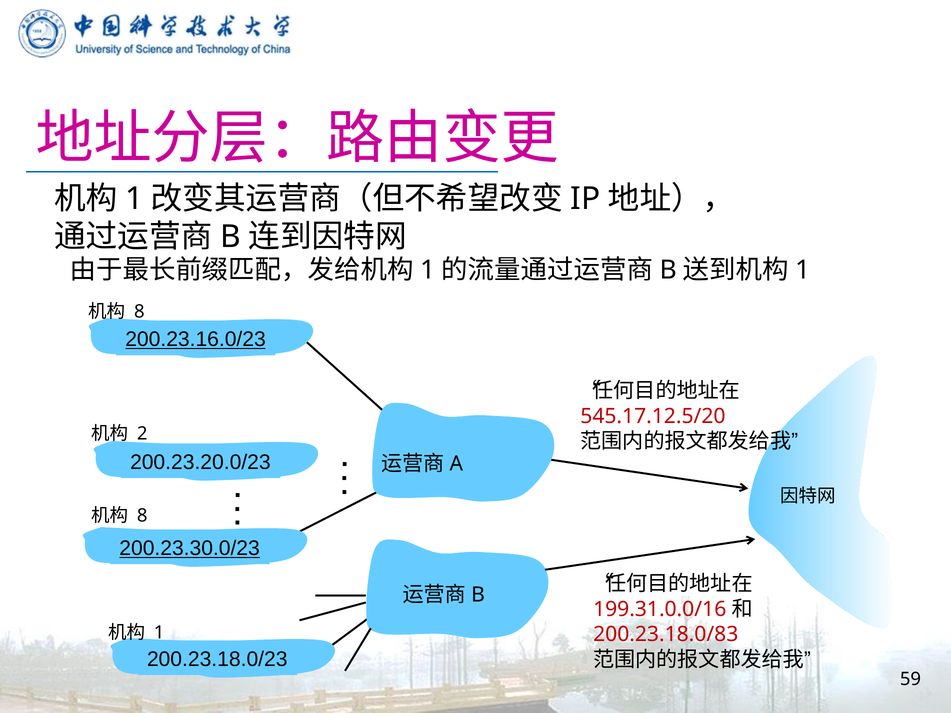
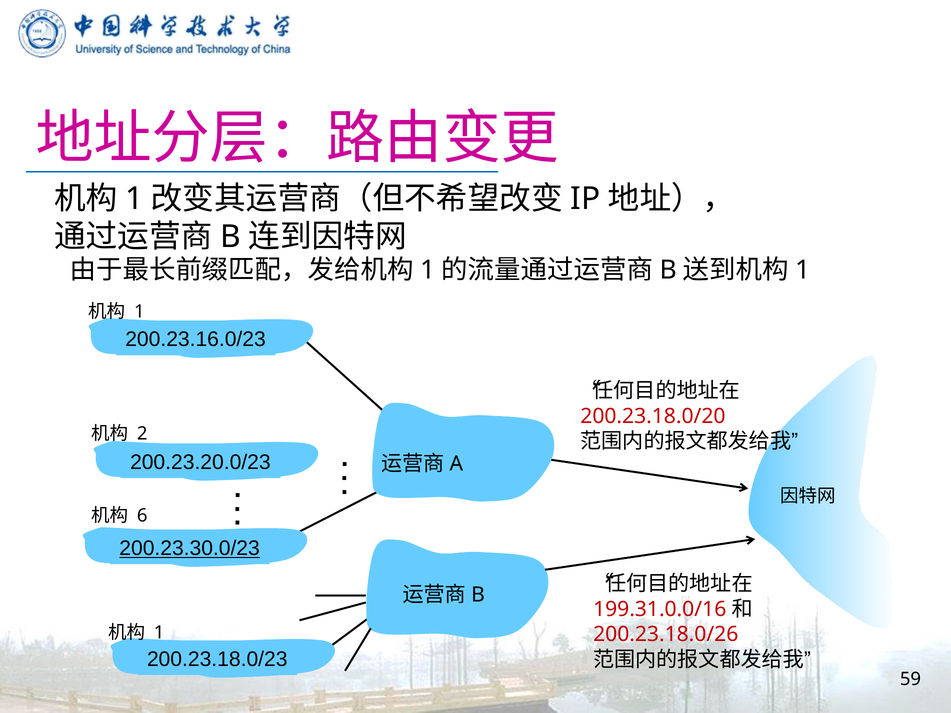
8: 8 -> 1 (139, 312)
200.23.16.0/23 underline: present -> none (196, 340)
545.17.12.5/20: 545.17.12.5/20 -> 200.23.18.0/20 (653, 416)
8: 8 -> 6 (142, 516)
200.23.18.0/83: 200.23.18.0/83 -> 200.23.18.0/26 (666, 635)
